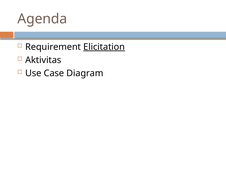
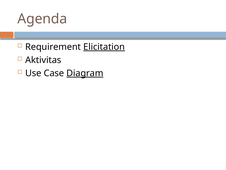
Diagram underline: none -> present (85, 73)
